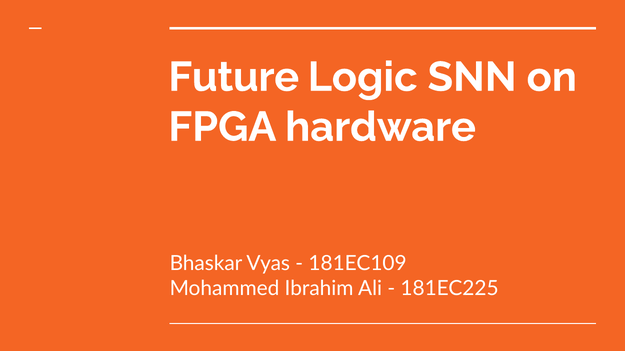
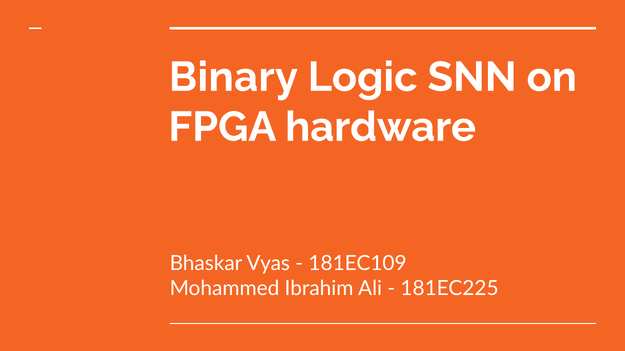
Future: Future -> Binary (233, 77)
